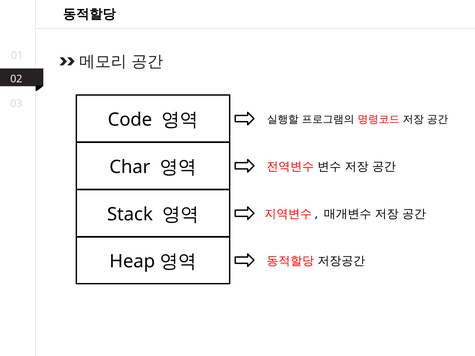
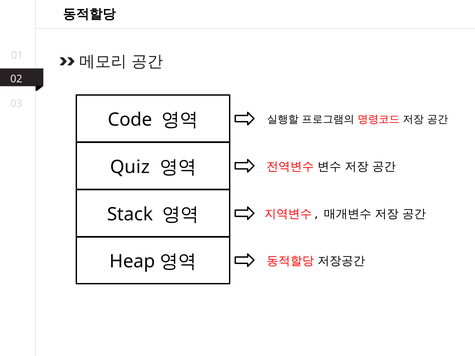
Char: Char -> Quiz (130, 167)
